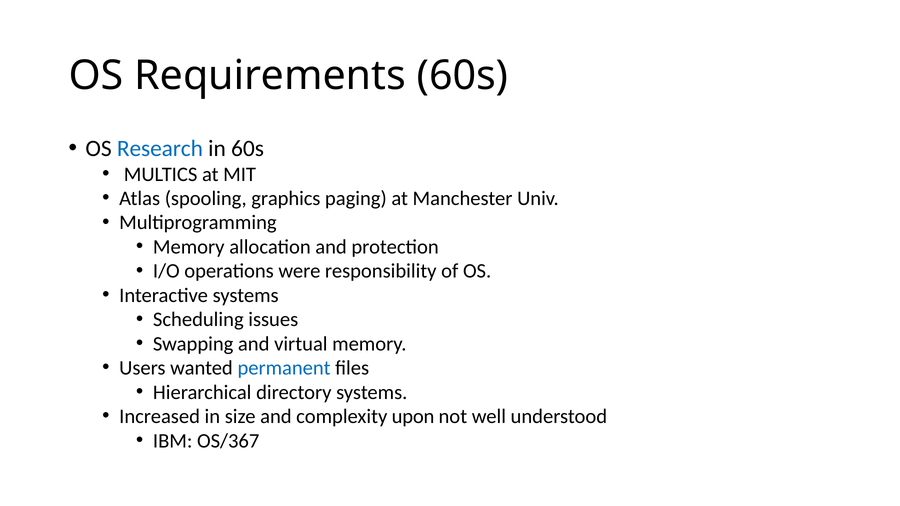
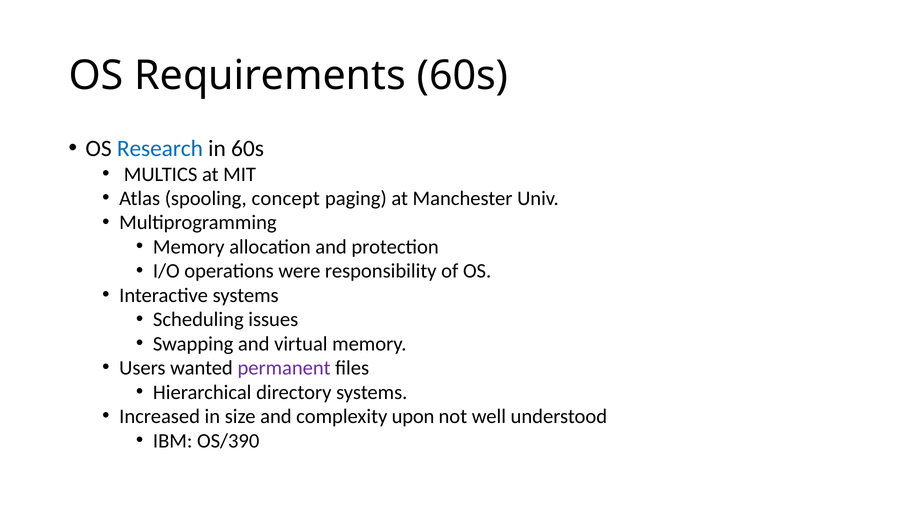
graphics: graphics -> concept (286, 199)
permanent colour: blue -> purple (284, 368)
OS/367: OS/367 -> OS/390 (228, 441)
